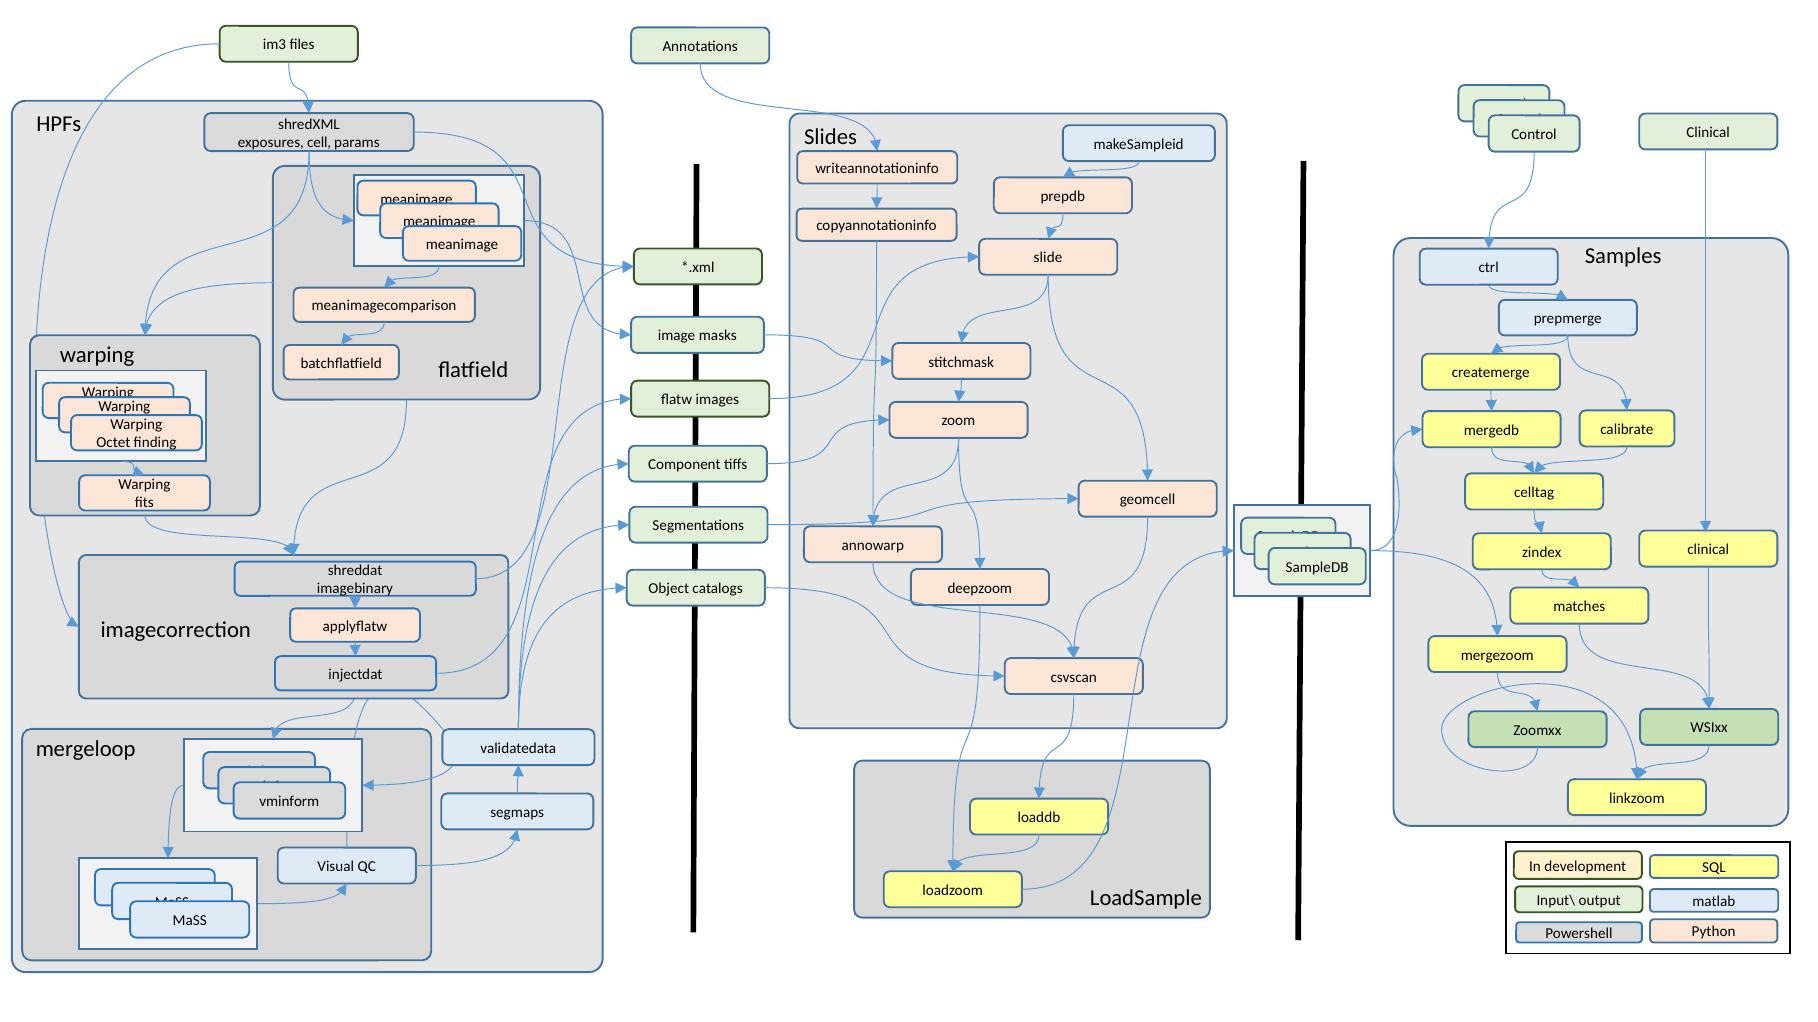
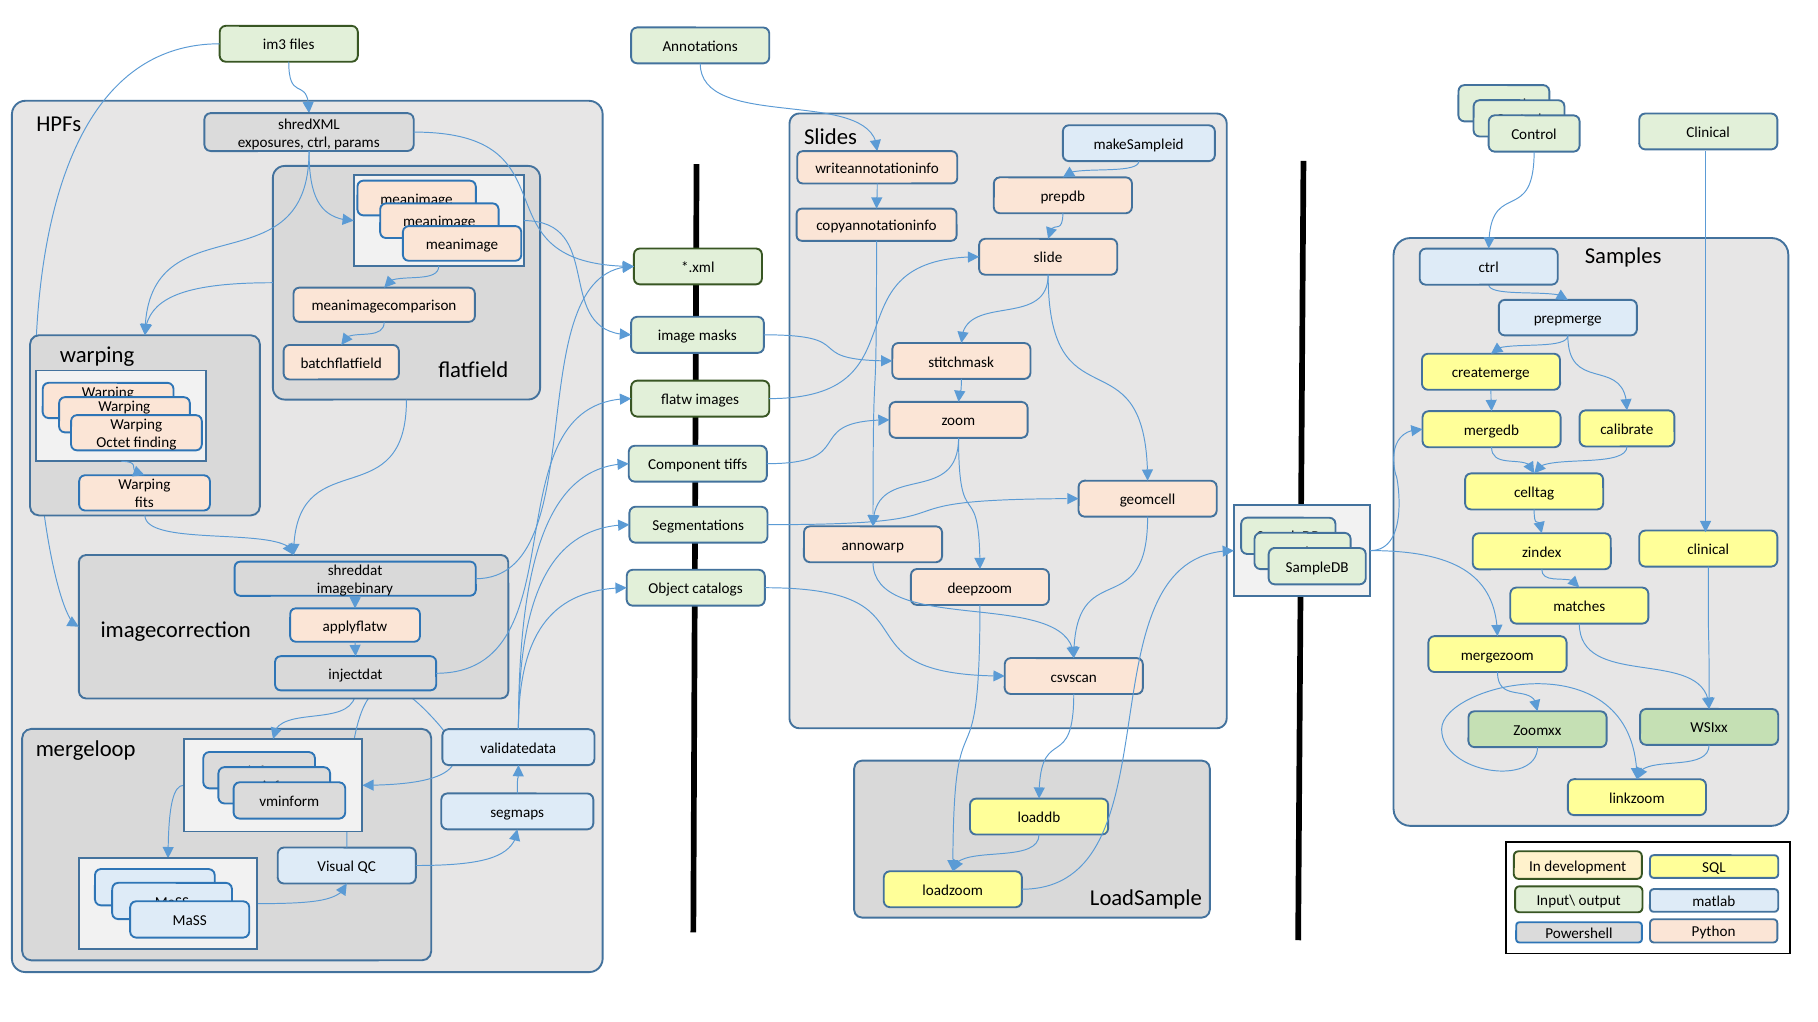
exposures cell: cell -> ctrl (319, 142)
